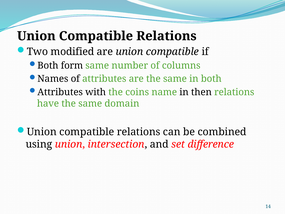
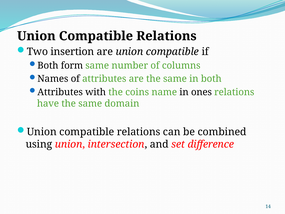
modified: modified -> insertion (72, 52)
then: then -> ones (201, 92)
